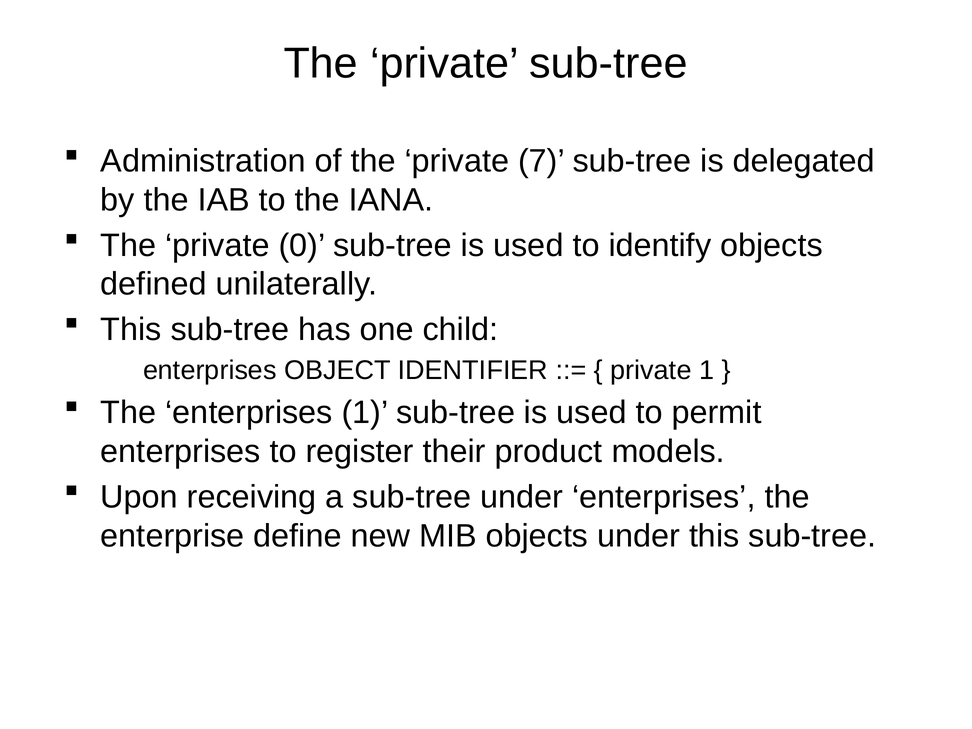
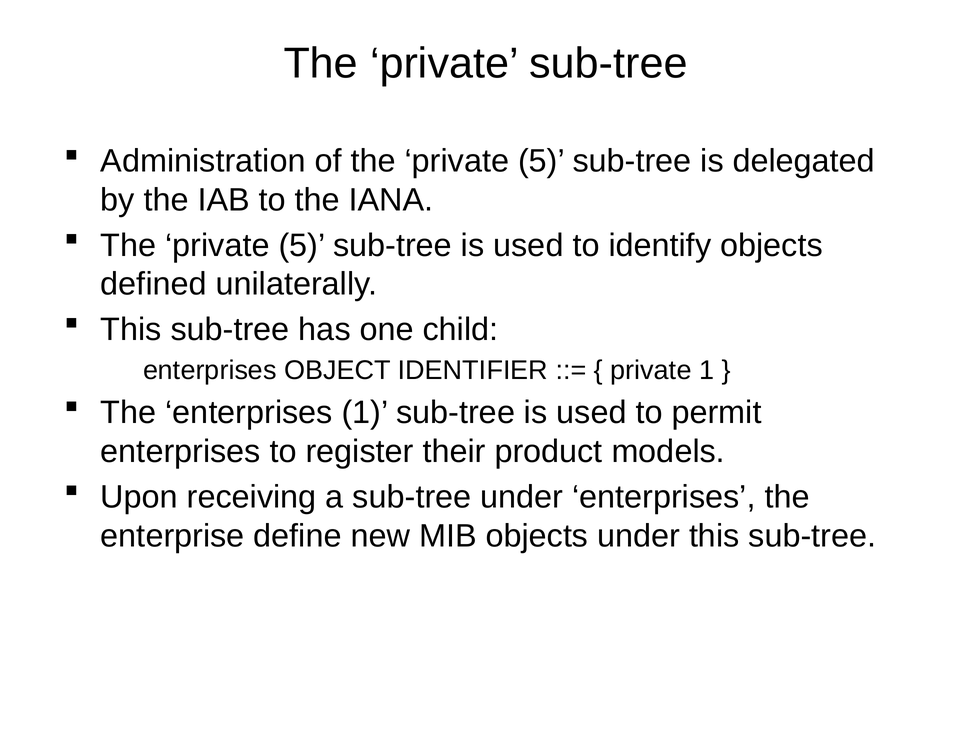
of the private 7: 7 -> 5 (541, 161)
0: 0 -> 5 (302, 245)
